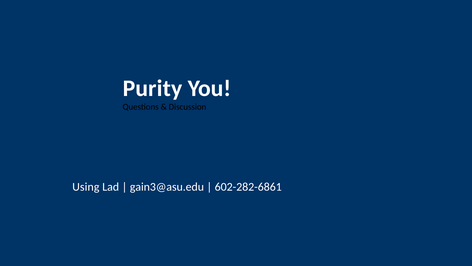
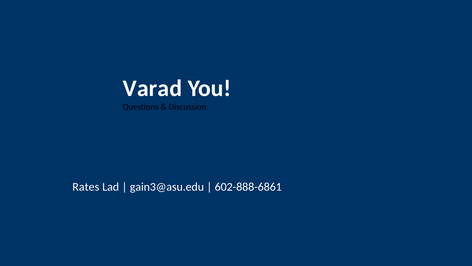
Purity: Purity -> Varad (153, 88)
Using: Using -> Rates (86, 187)
602-282-6861: 602-282-6861 -> 602-888-6861 (248, 187)
